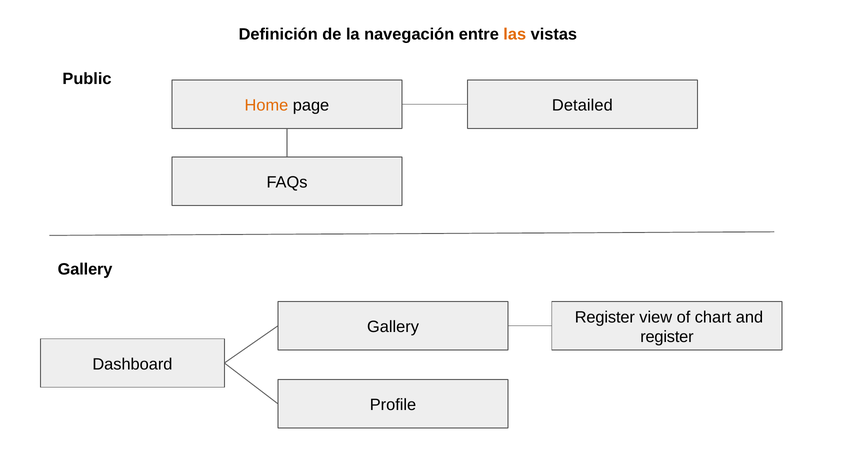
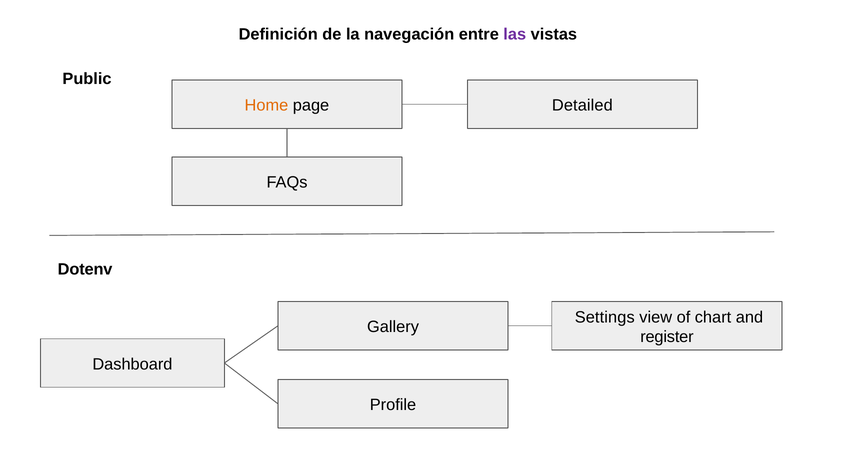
las colour: orange -> purple (515, 34)
Gallery: Gallery -> Dotenv (85, 269)
Register: Register -> Settings (605, 317)
